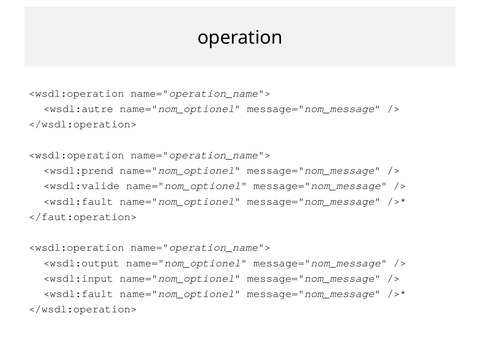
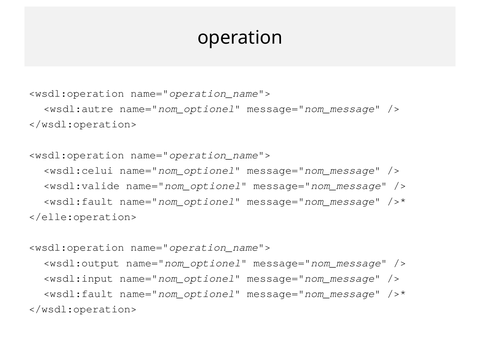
<wsdl:prend: <wsdl:prend -> <wsdl:celui (78, 170)
</faut:operation>: </faut:operation> -> </elle:operation> (83, 217)
